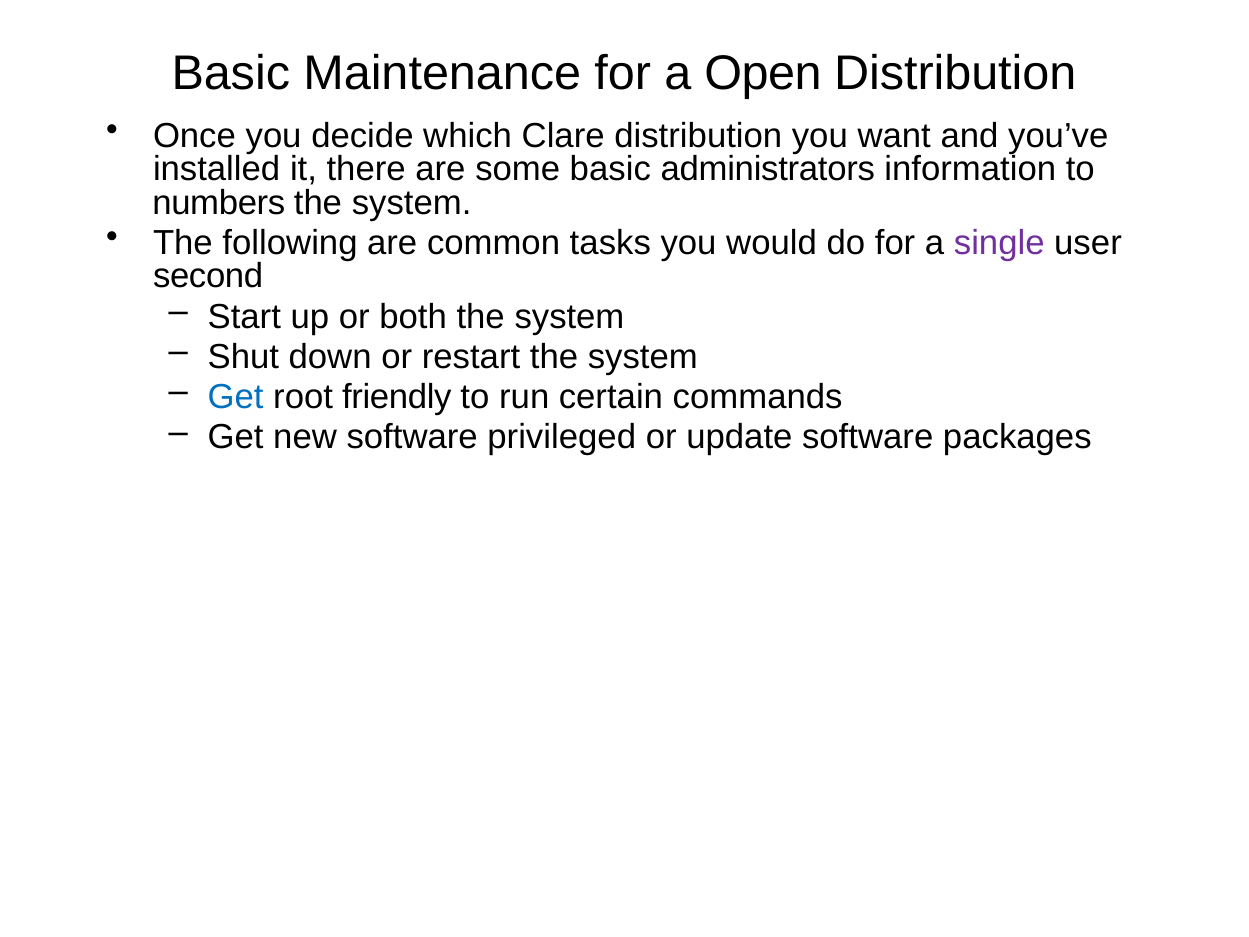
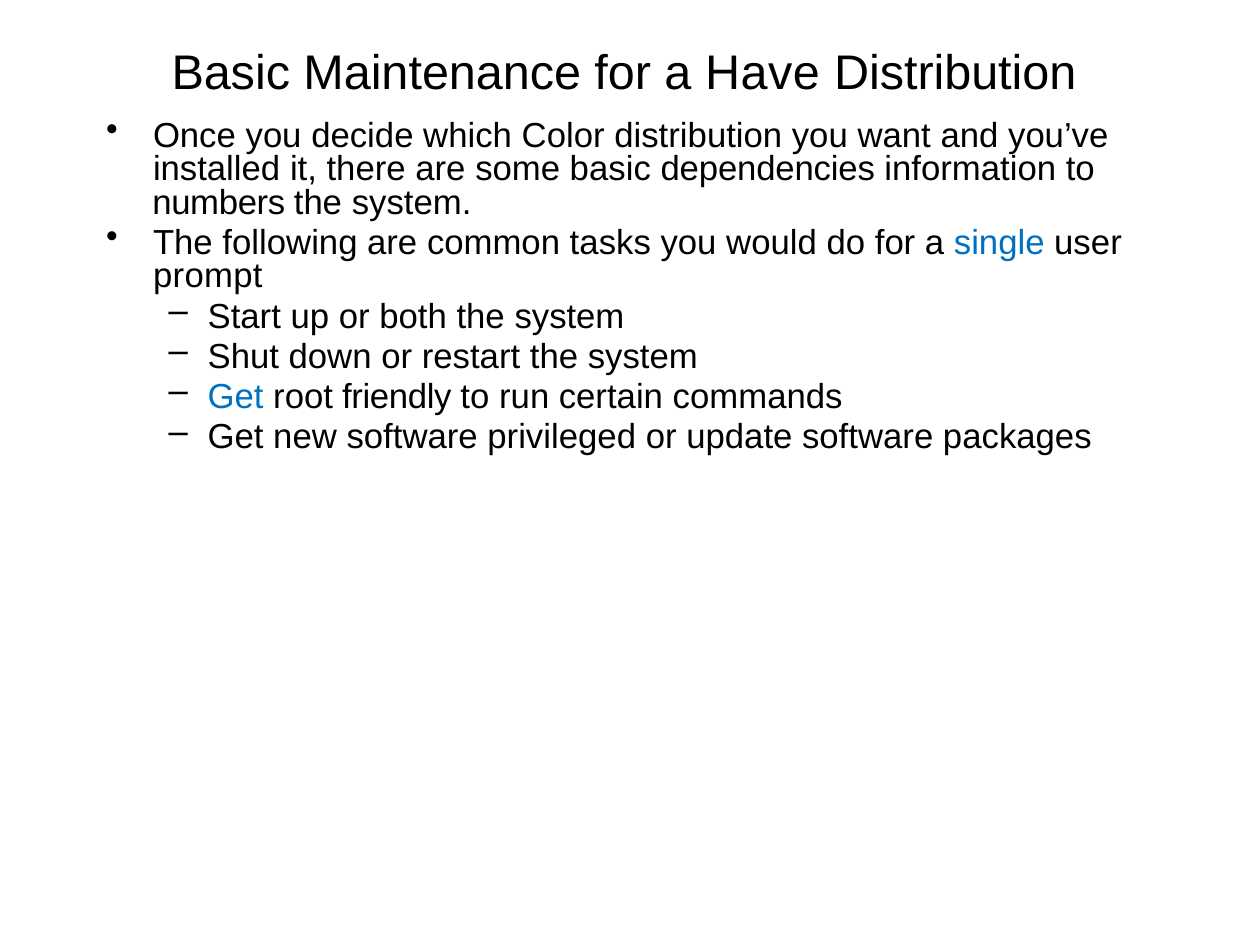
Open: Open -> Have (762, 73)
Clare: Clare -> Color (563, 136)
administrators: administrators -> dependencies (768, 169)
single colour: purple -> blue (999, 243)
second: second -> prompt (208, 276)
